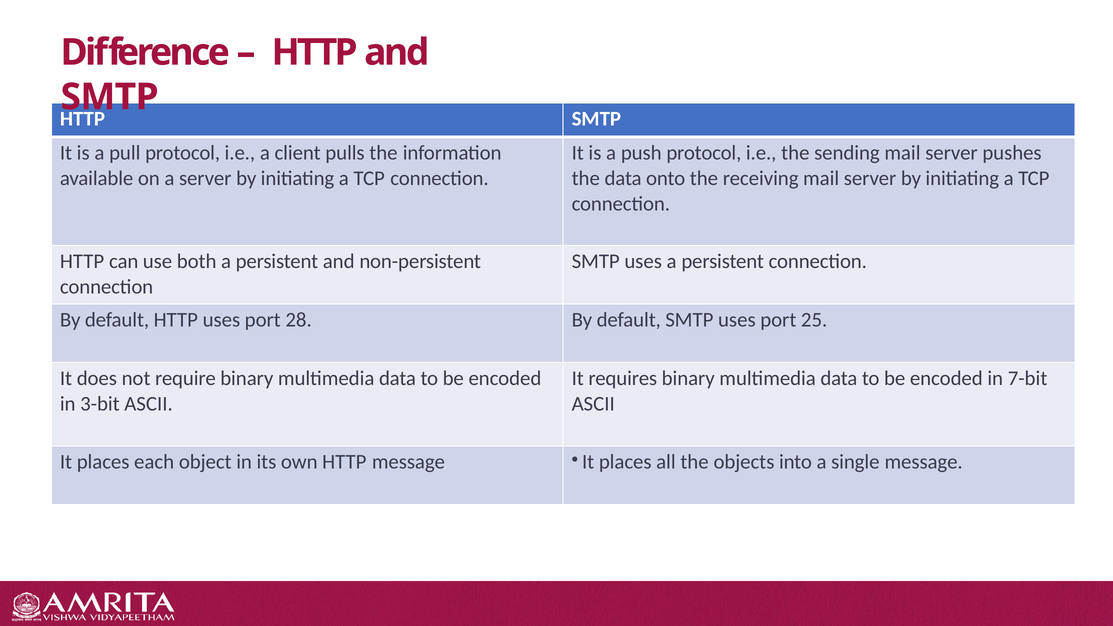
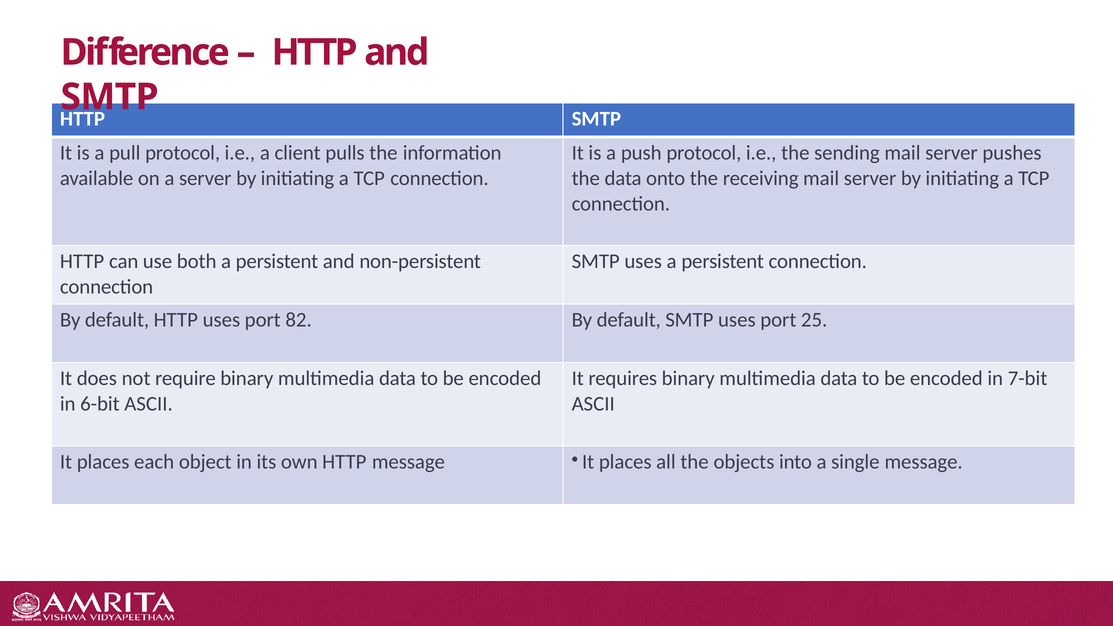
28: 28 -> 82 (299, 320)
3-bit: 3-bit -> 6-bit (100, 404)
